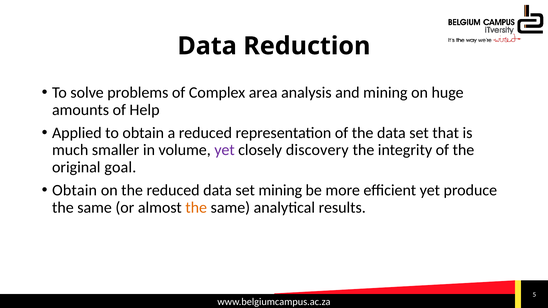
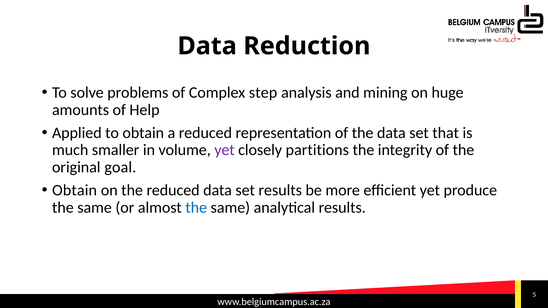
area: area -> step (263, 93)
discovery: discovery -> partitions (317, 150)
set mining: mining -> results (280, 190)
the colour: orange -> blue (196, 208)
